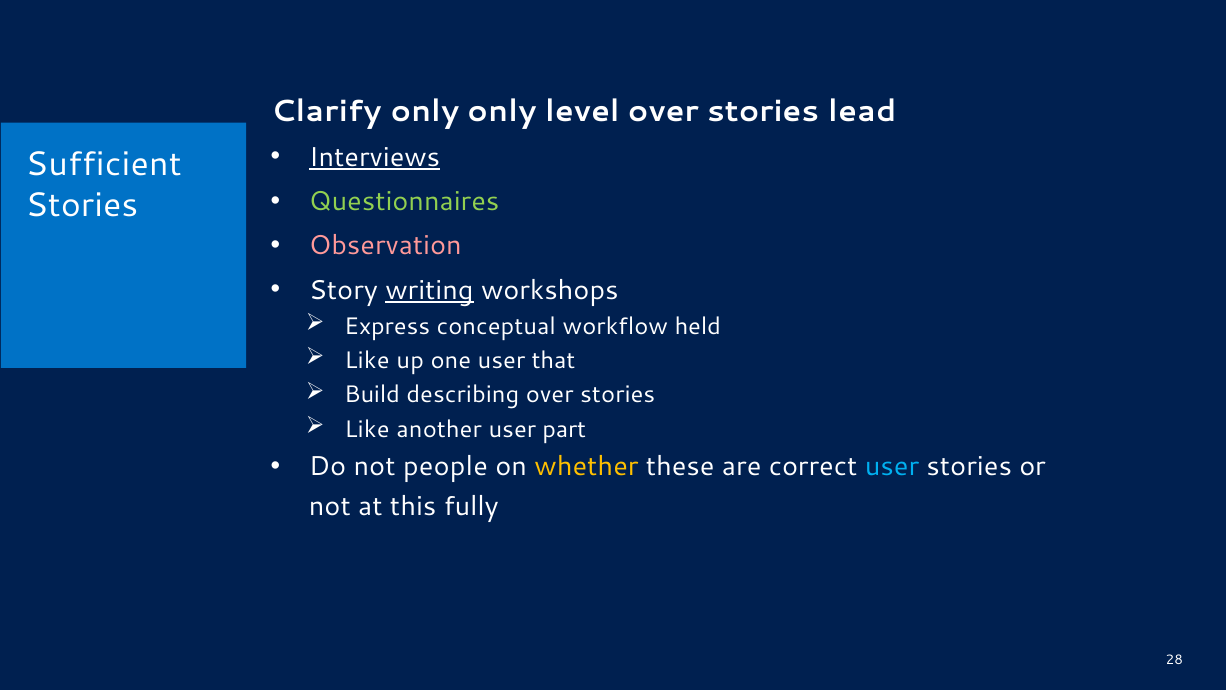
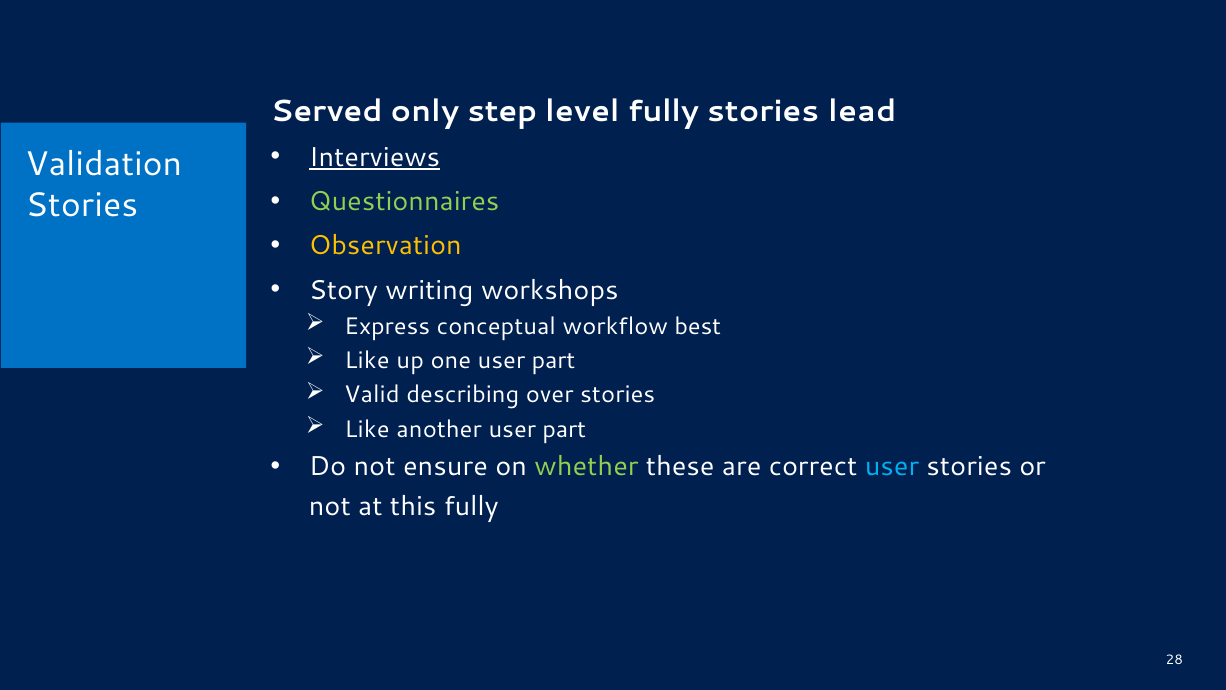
Clarify: Clarify -> Served (327, 111)
only only: only -> step (502, 111)
level over: over -> fully (663, 111)
Sufficient: Sufficient -> Validation (104, 164)
Observation colour: pink -> yellow (385, 246)
writing underline: present -> none (429, 290)
held: held -> best (698, 326)
one user that: that -> part (553, 361)
Build: Build -> Valid (372, 395)
people: people -> ensure (446, 467)
whether colour: yellow -> light green (586, 467)
